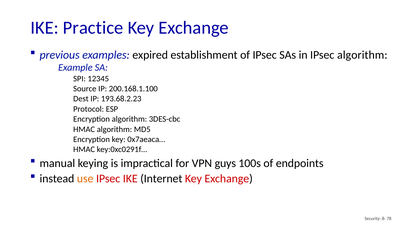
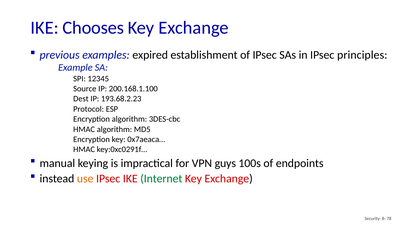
Practice: Practice -> Chooses (93, 28)
IPsec algorithm: algorithm -> principles (362, 55)
Internet colour: black -> green (161, 179)
